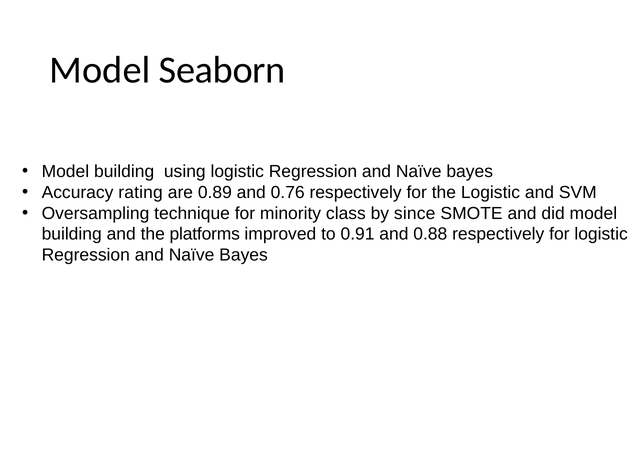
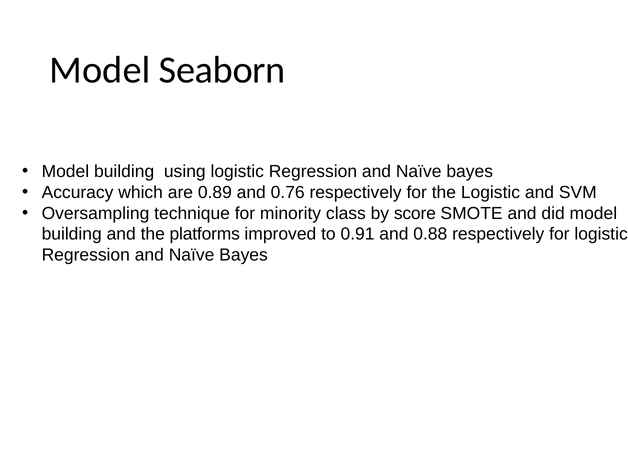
rating: rating -> which (141, 192)
since: since -> score (415, 213)
